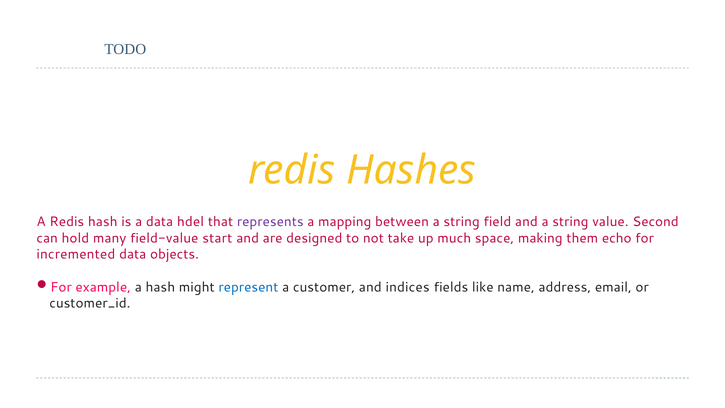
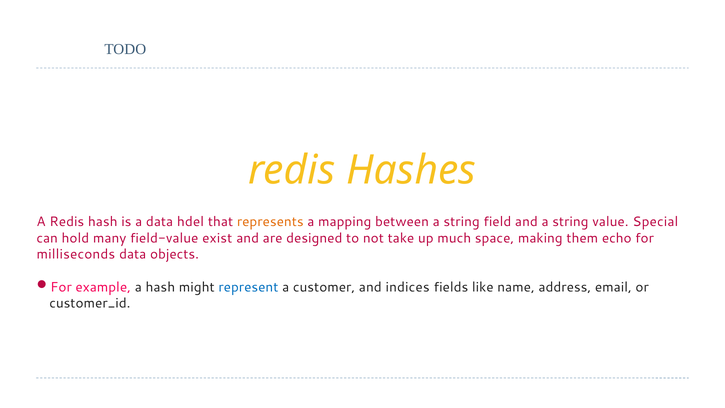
represents colour: purple -> orange (270, 222)
Second: Second -> Special (655, 222)
start: start -> exist (217, 238)
incremented: incremented -> milliseconds (76, 254)
